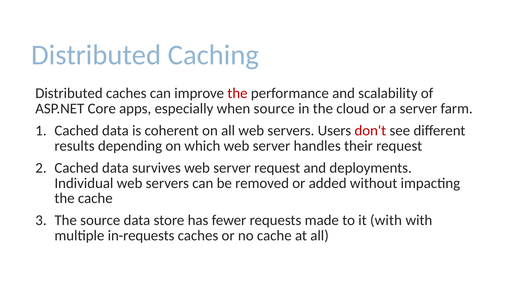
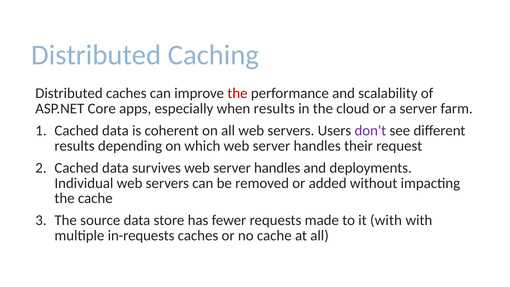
when source: source -> results (274, 108)
don't colour: red -> purple (370, 131)
survives web server request: request -> handles (277, 168)
